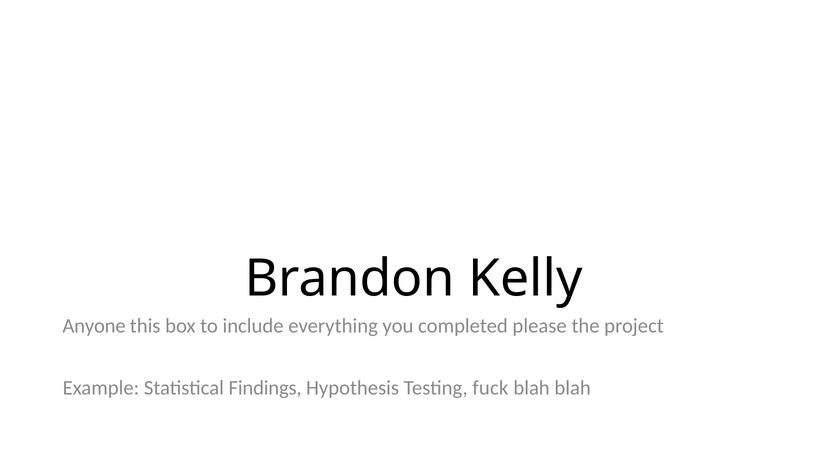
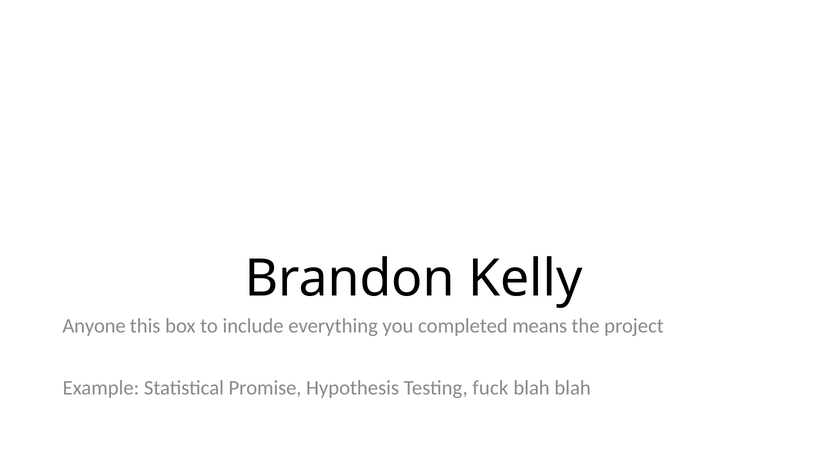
please: please -> means (540, 326)
Findings: Findings -> Promise (265, 388)
